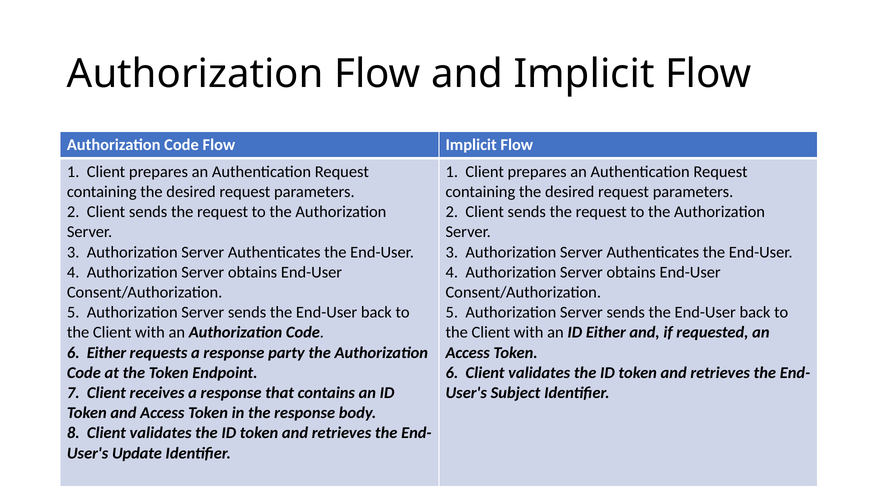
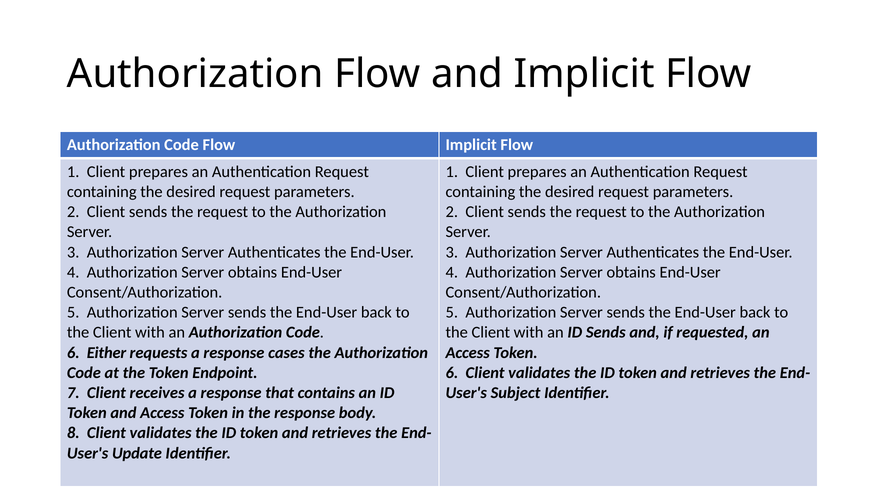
ID Either: Either -> Sends (606, 332)
party: party -> cases (286, 353)
